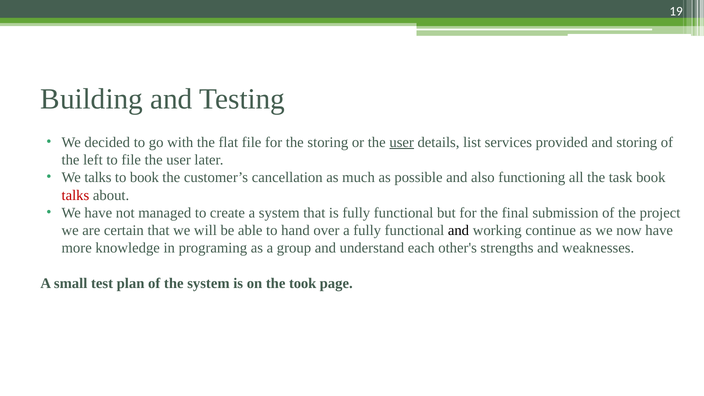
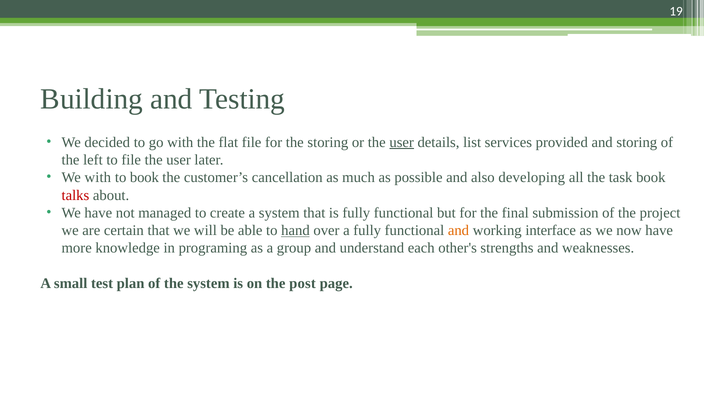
We talks: talks -> with (98, 178)
functioning: functioning -> developing (532, 178)
hand underline: none -> present (295, 230)
and colour: black -> orange (458, 230)
continue: continue -> interface (551, 230)
took: took -> post (303, 283)
